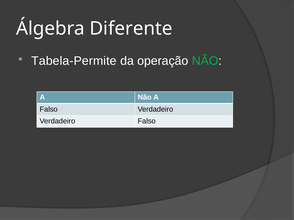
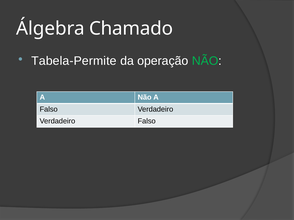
Diferente: Diferente -> Chamado (131, 29)
